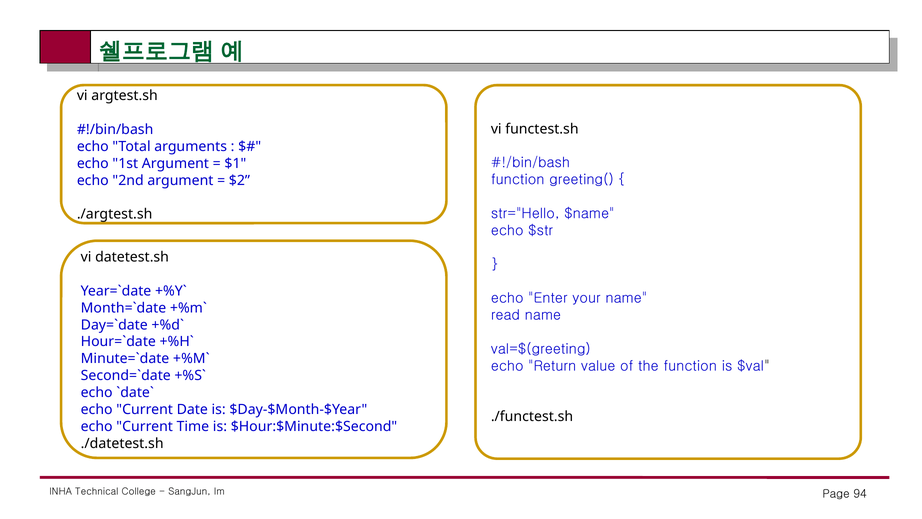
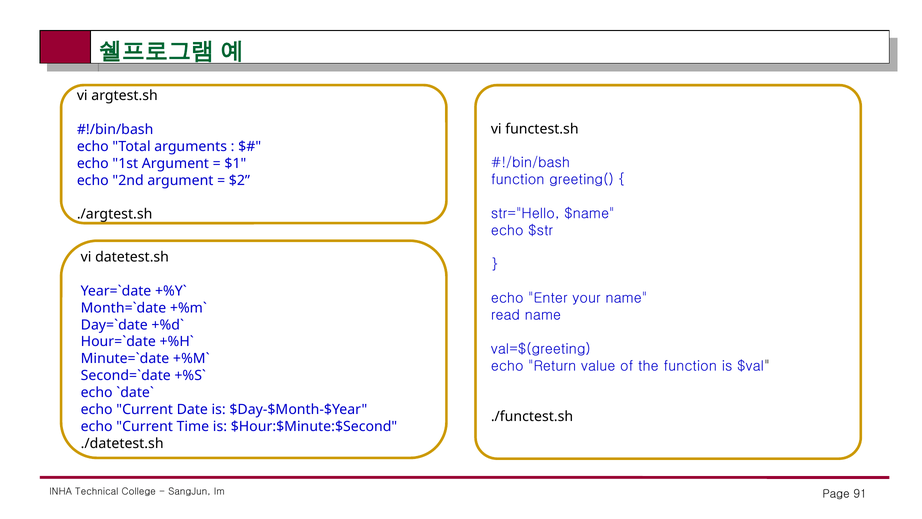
94: 94 -> 91 (860, 494)
